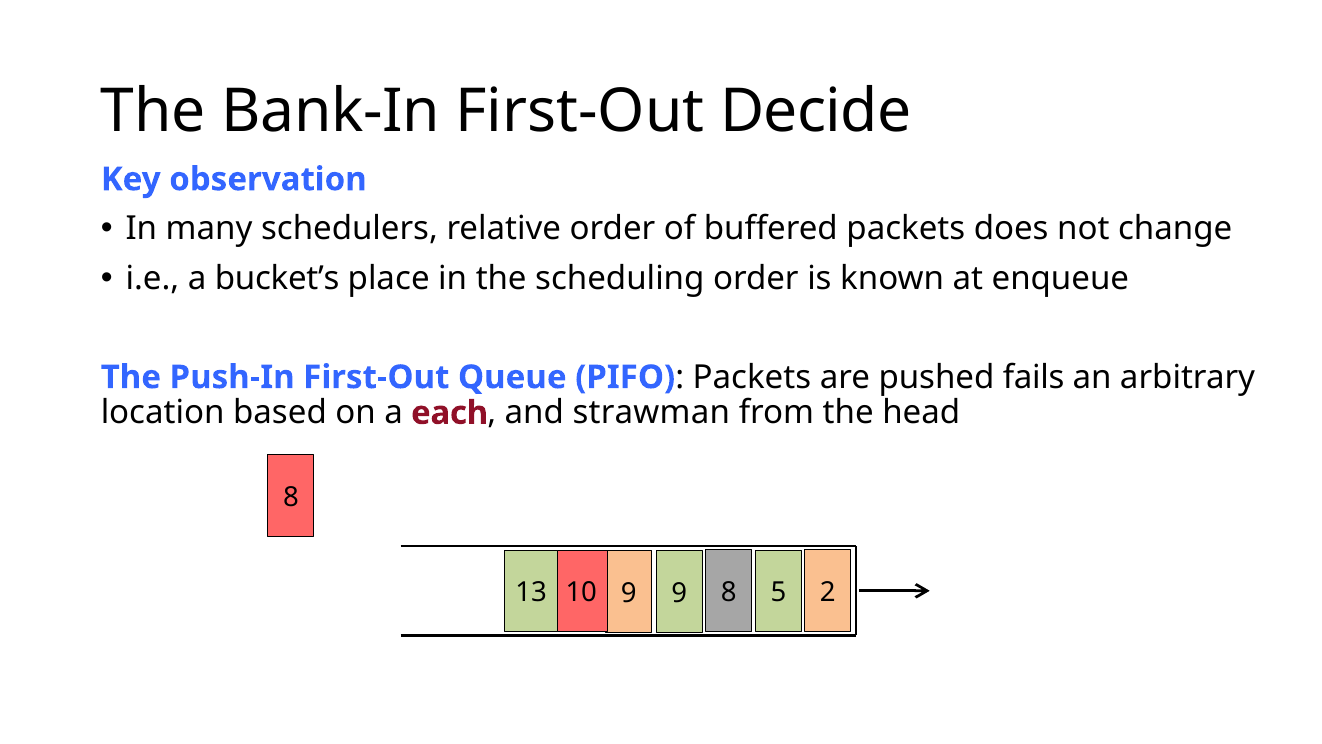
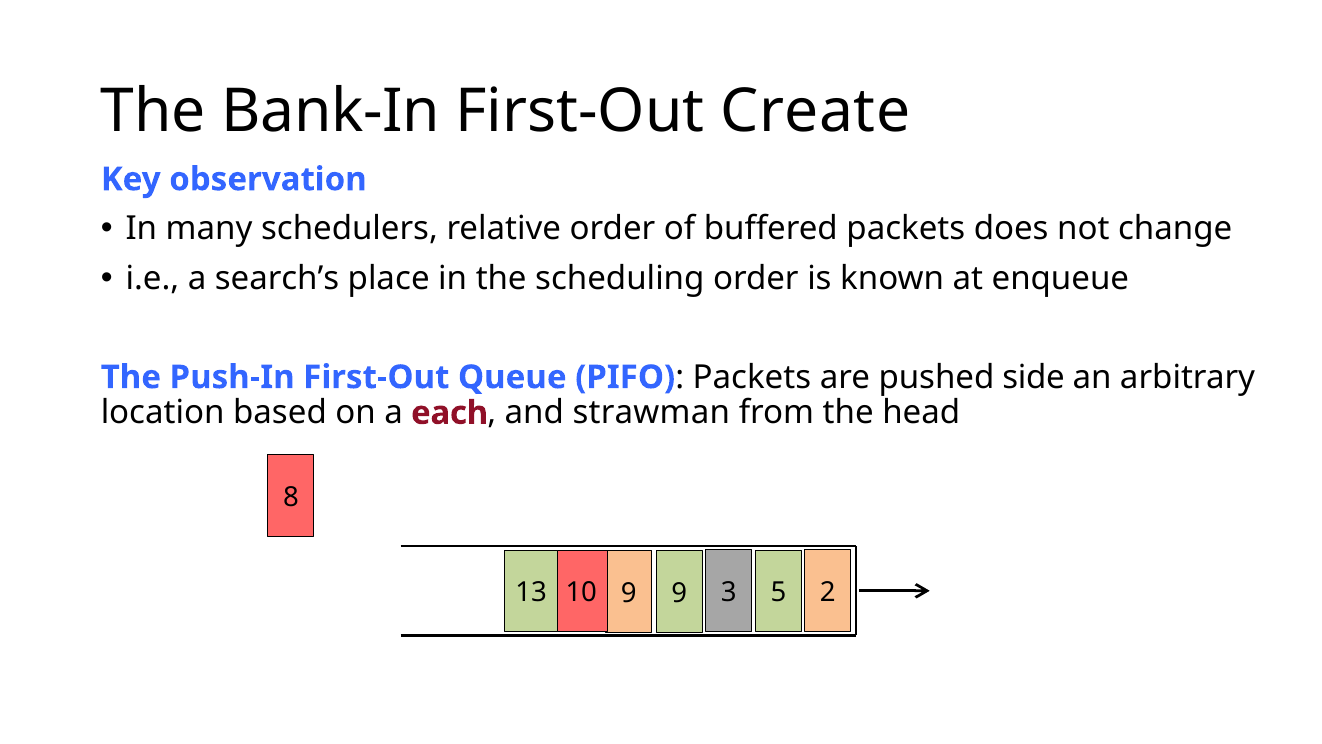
Decide: Decide -> Create (815, 111)
bucket’s: bucket’s -> search’s (277, 278)
fails: fails -> side (1034, 377)
9 8: 8 -> 3 (729, 592)
